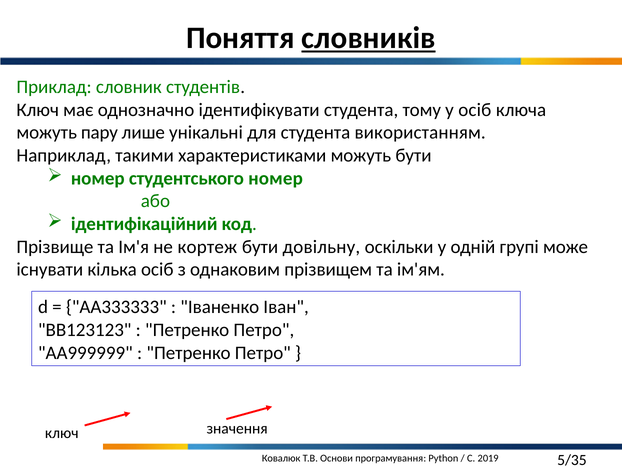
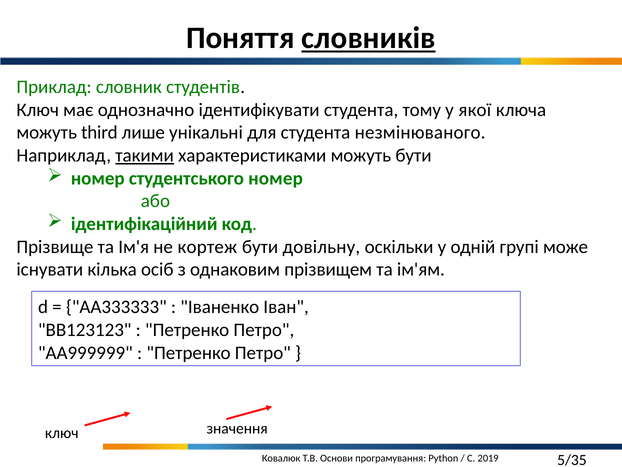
у осіб: осіб -> якої (475, 110)
пару: пару -> third (99, 133)
використанням: використанням -> незмінюваного (420, 133)
такими underline: none -> present (145, 155)
